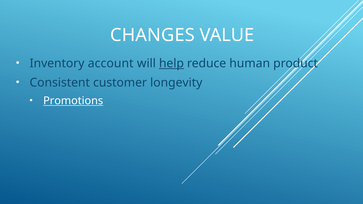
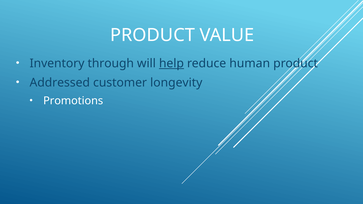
CHANGES: CHANGES -> PRODUCT (152, 35)
account: account -> through (111, 63)
Consistent: Consistent -> Addressed (60, 83)
Promotions underline: present -> none (73, 101)
